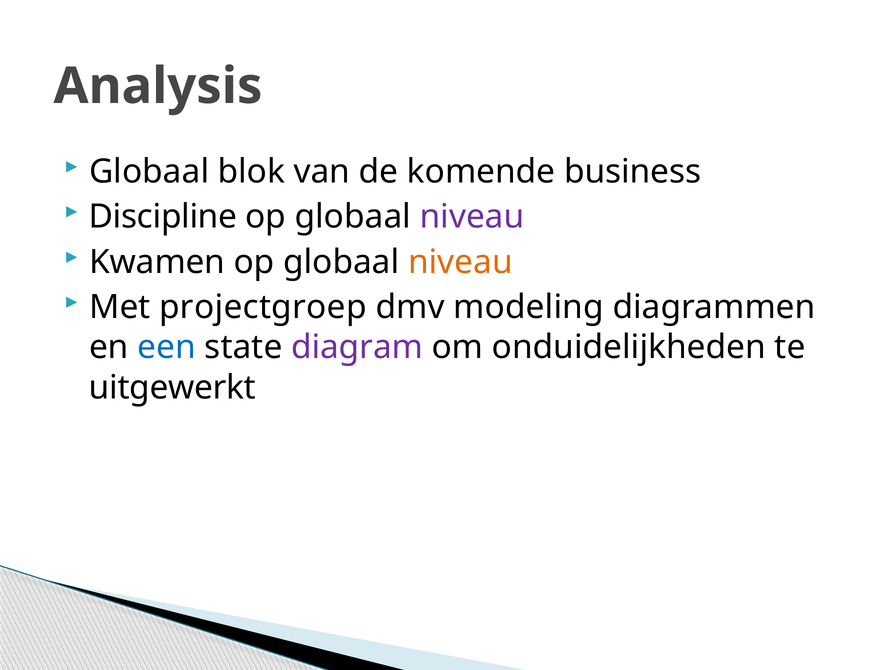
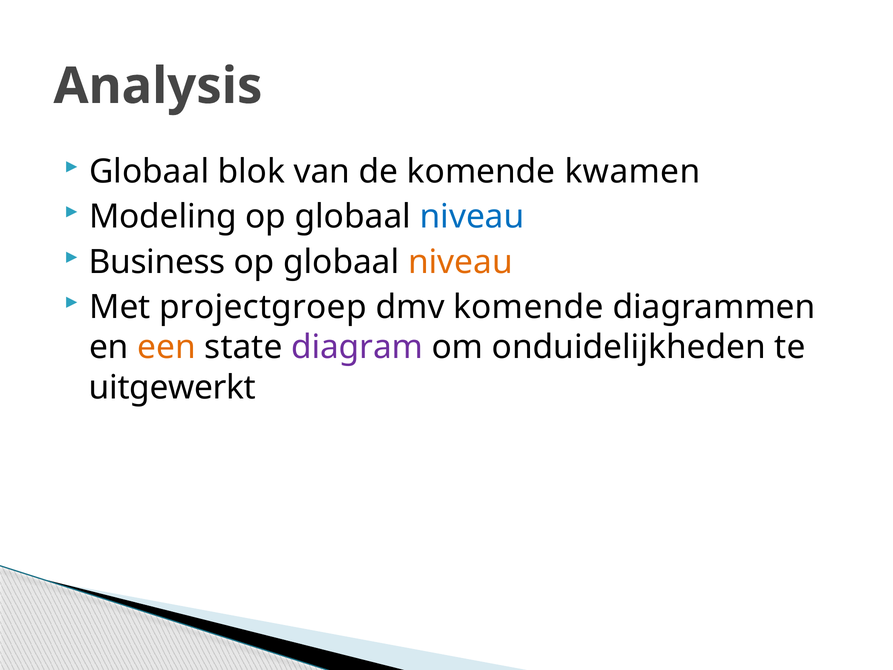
business: business -> kwamen (632, 172)
Discipline: Discipline -> Modeling (163, 217)
niveau colour: purple -> blue (472, 217)
Kwamen: Kwamen -> Business (157, 262)
dmv modeling: modeling -> komende (528, 307)
een colour: blue -> orange (167, 347)
